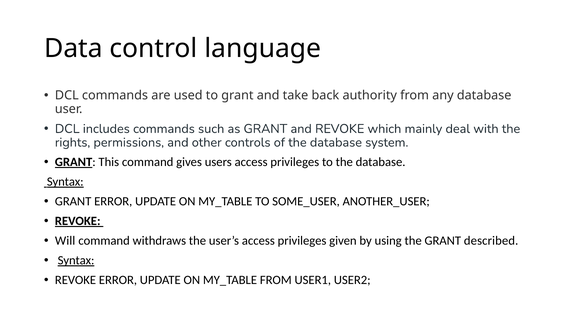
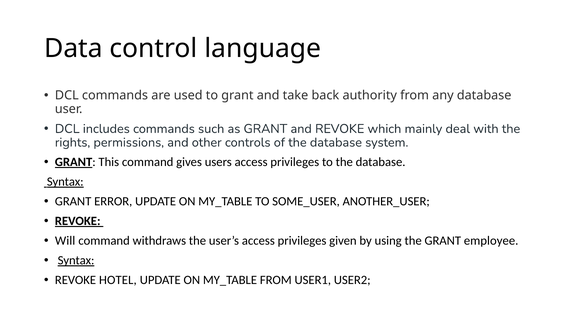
described: described -> employee (491, 241)
REVOKE ERROR: ERROR -> HOTEL (118, 280)
